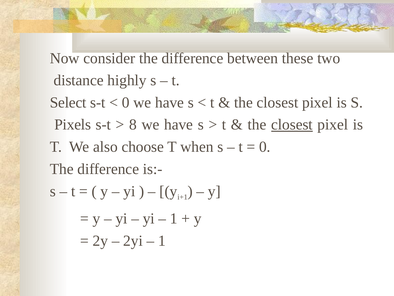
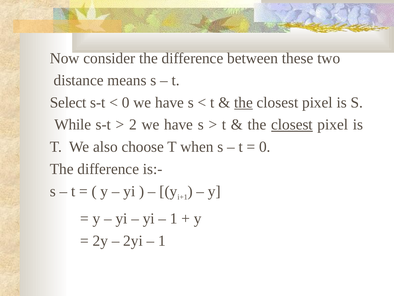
highly: highly -> means (127, 80)
the underline: none -> present (243, 102)
Pixels: Pixels -> While (73, 124)
8: 8 -> 2 (133, 124)
